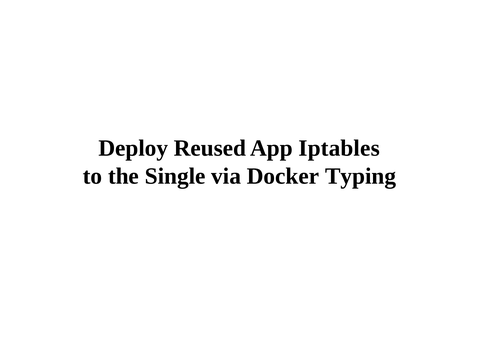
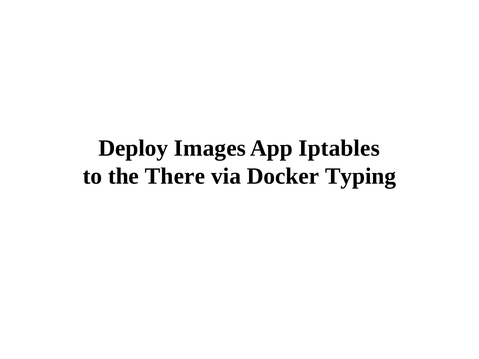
Reused: Reused -> Images (210, 148)
Single: Single -> There (175, 176)
